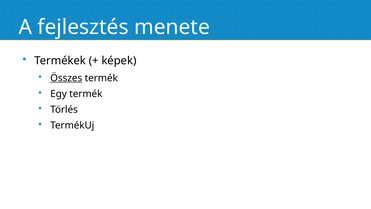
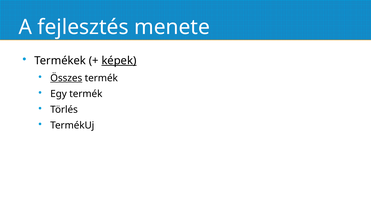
képek underline: none -> present (119, 61)
